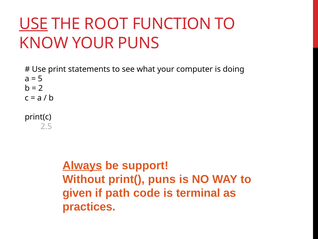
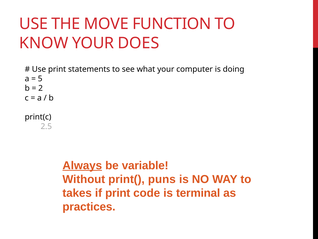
USE underline: present -> none (33, 24)
ROOT: ROOT -> MOVE (106, 24)
YOUR PUNS: PUNS -> DOES (138, 43)
support: support -> variable (145, 165)
given: given -> takes (77, 193)
if path: path -> print (118, 193)
